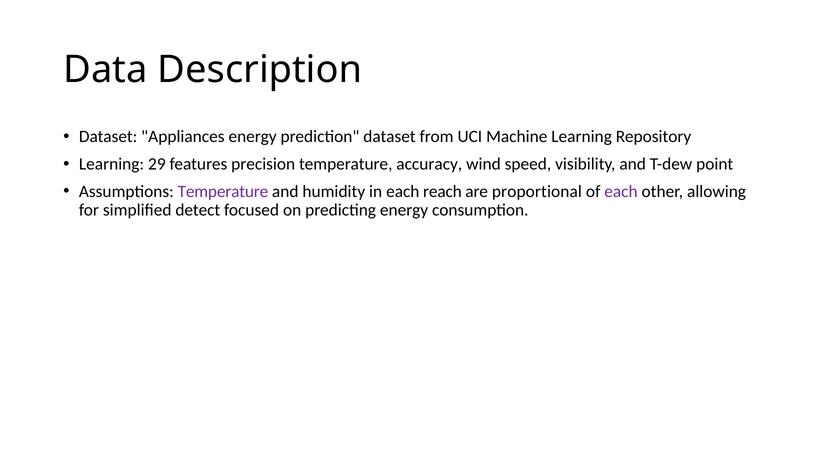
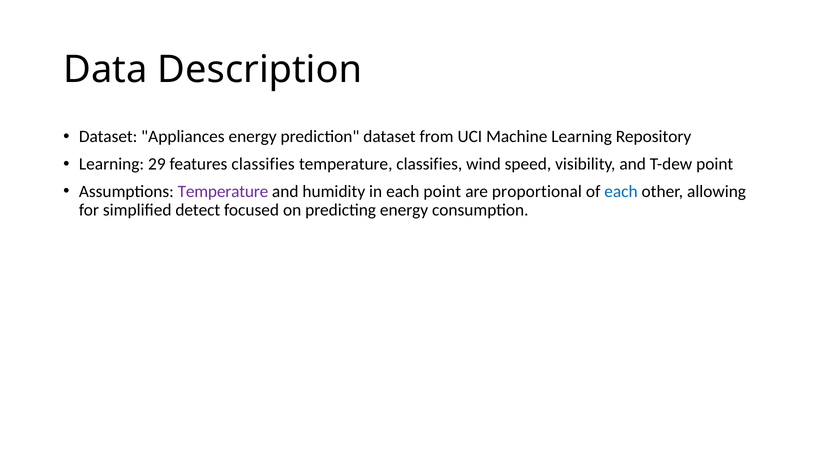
features precision: precision -> classifies (263, 164)
temperature accuracy: accuracy -> classifies (429, 164)
each reach: reach -> point (442, 192)
each colour: purple -> blue (621, 192)
